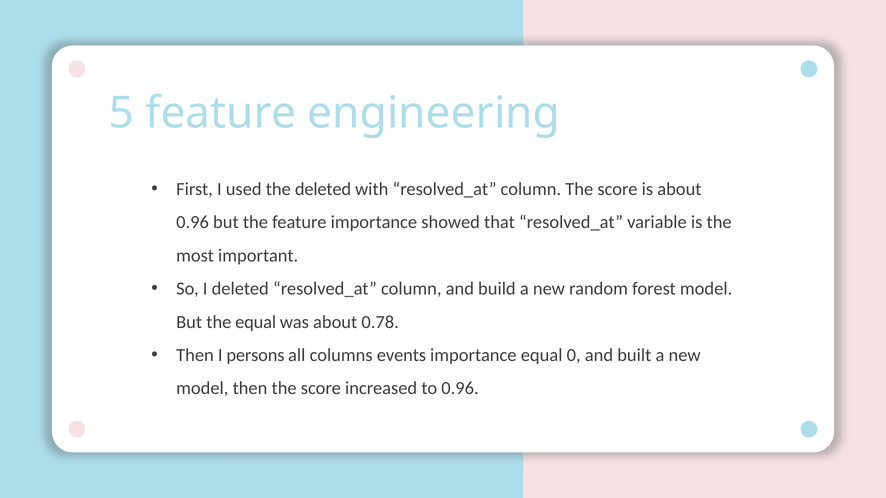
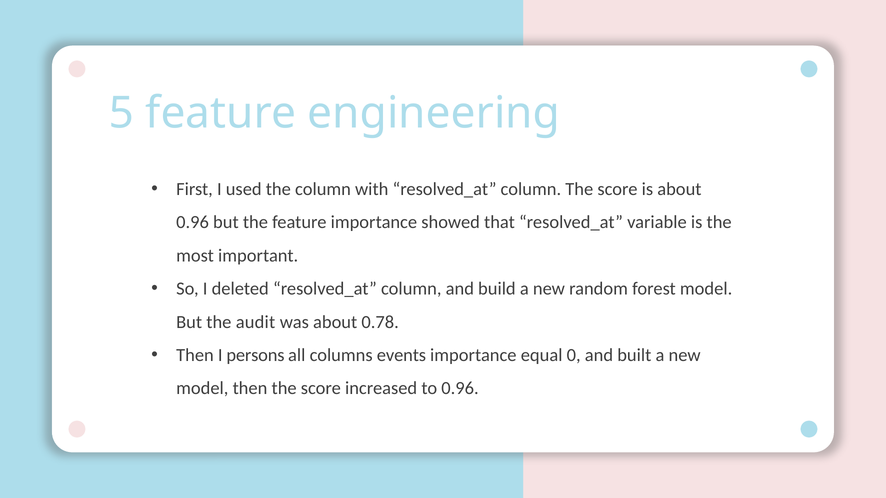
the deleted: deleted -> column (323, 189)
the equal: equal -> audit (255, 322)
